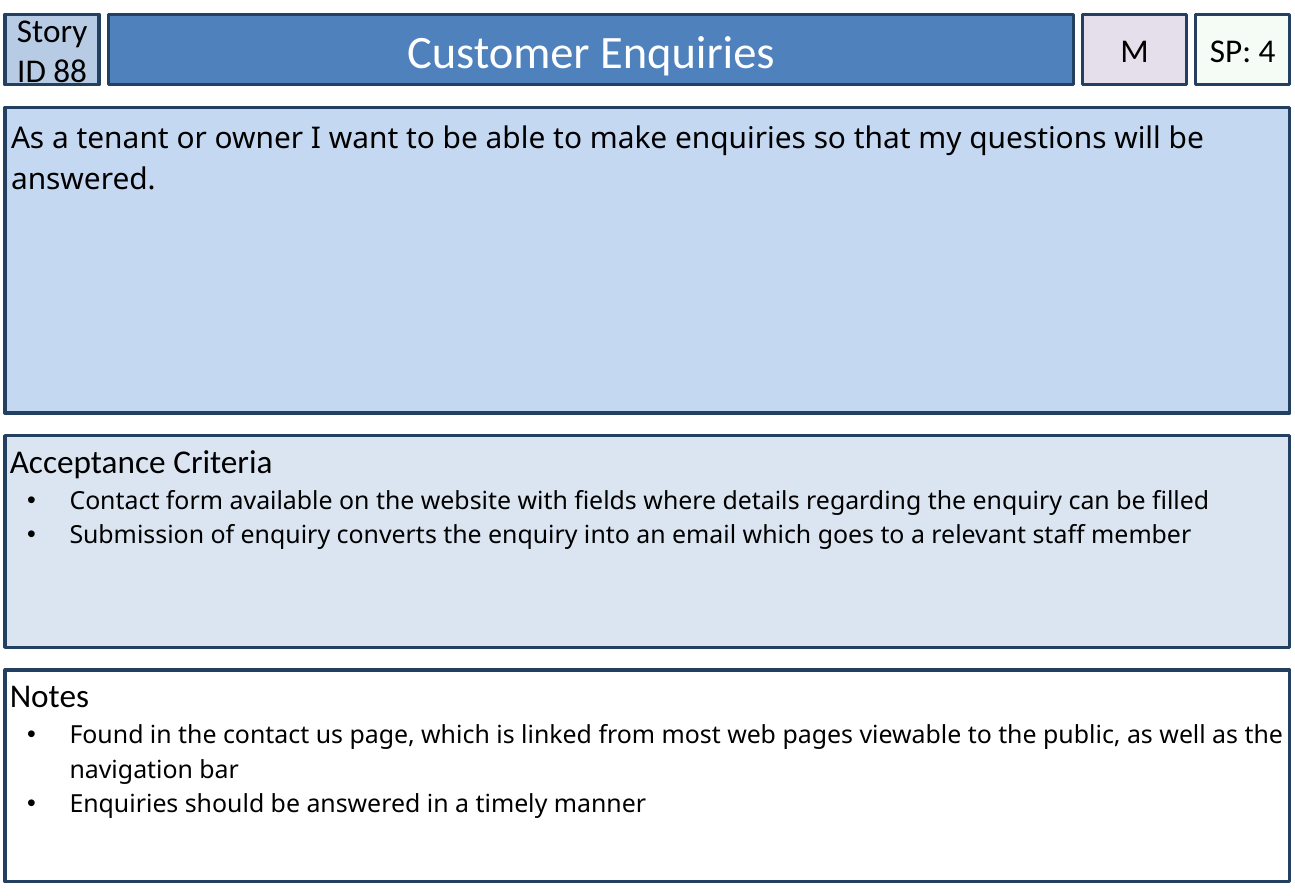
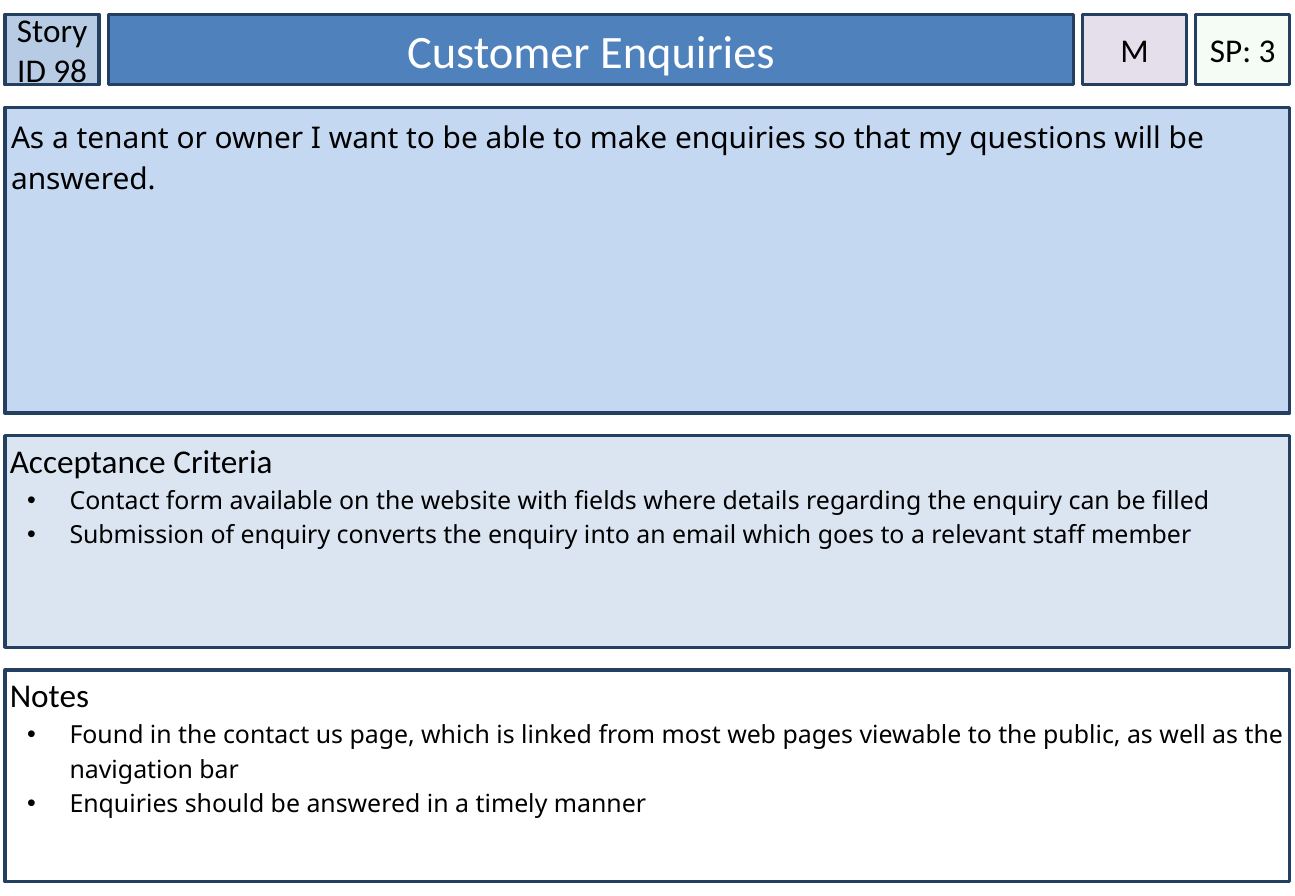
4: 4 -> 3 (1267, 52)
88: 88 -> 98 (70, 72)
